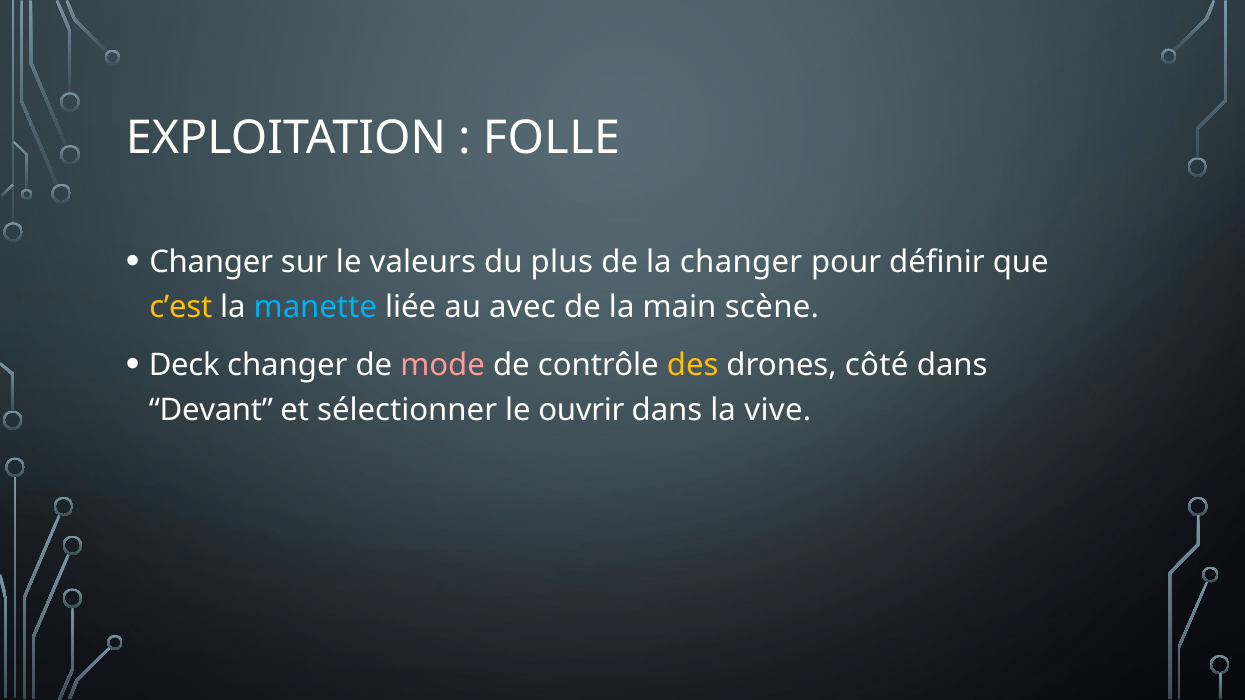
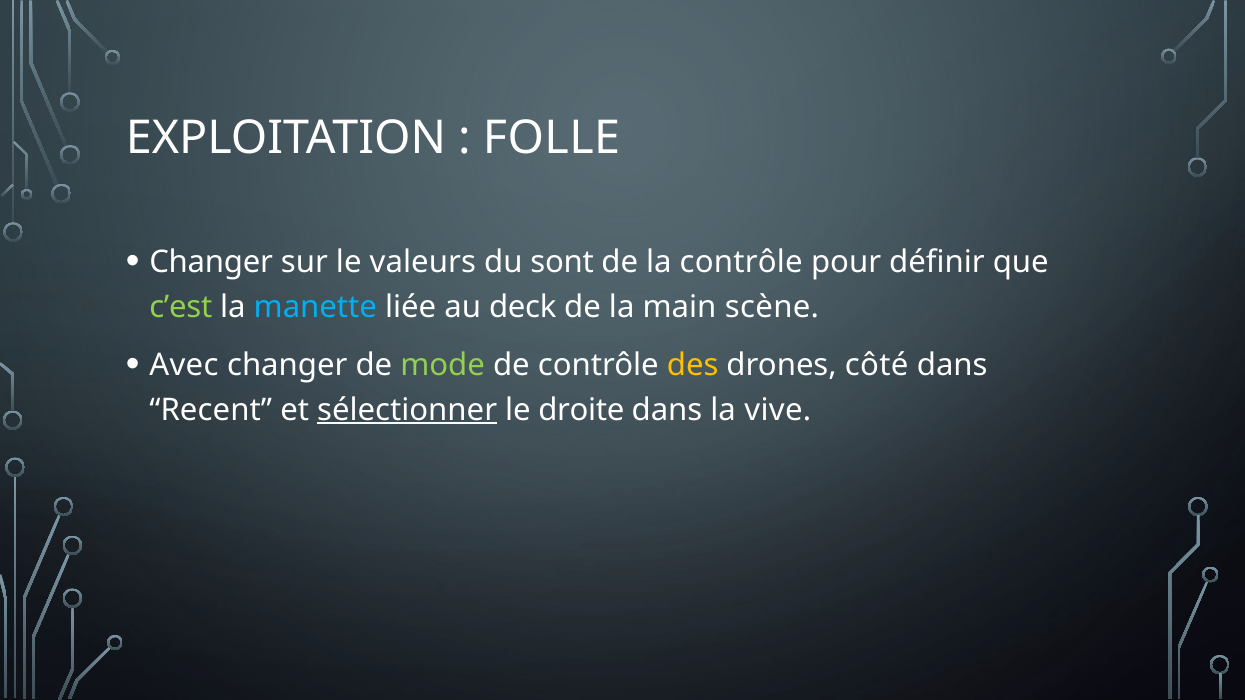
plus: plus -> sont (562, 263)
la changer: changer -> contrôle (741, 263)
c’est colour: yellow -> light green (181, 308)
avec: avec -> deck (523, 308)
Deck: Deck -> Avec (184, 365)
mode colour: pink -> light green (443, 365)
Devant: Devant -> Recent (211, 410)
sélectionner underline: none -> present (407, 410)
ouvrir: ouvrir -> droite (581, 410)
